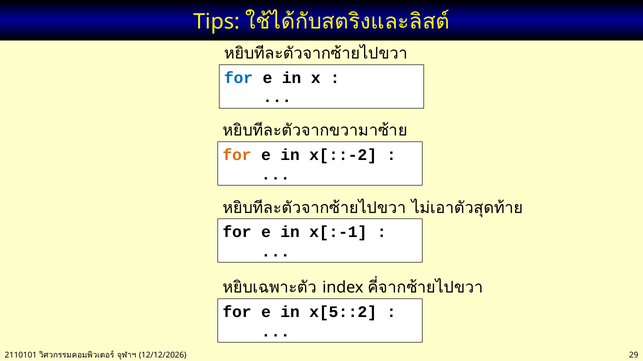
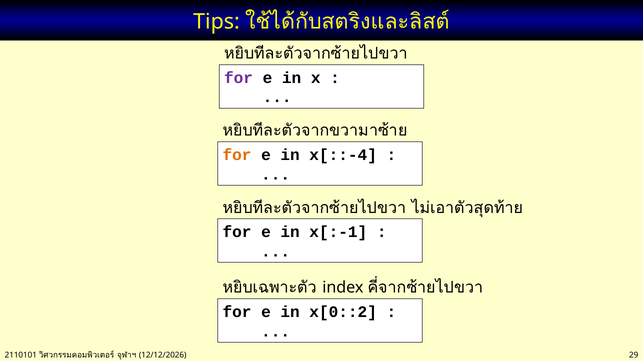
for colour: blue -> purple (239, 78)
x[::-2: x[::-2 -> x[::-4 (343, 155)
x[5::2: x[5::2 -> x[0::2 (343, 313)
